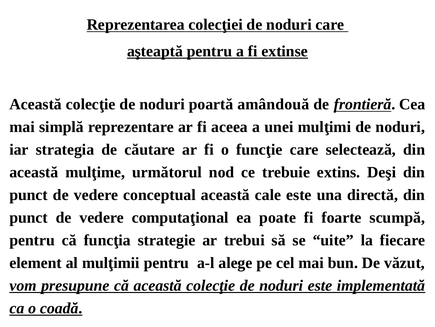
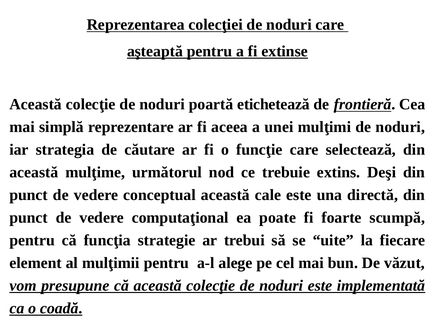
amândouă: amândouă -> etichetează (273, 104)
